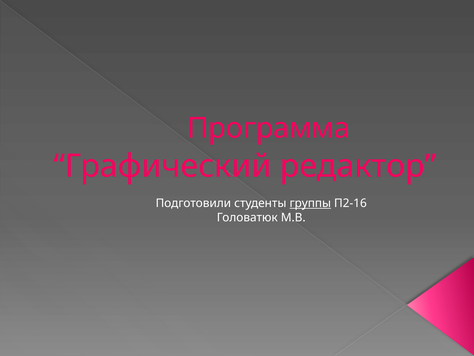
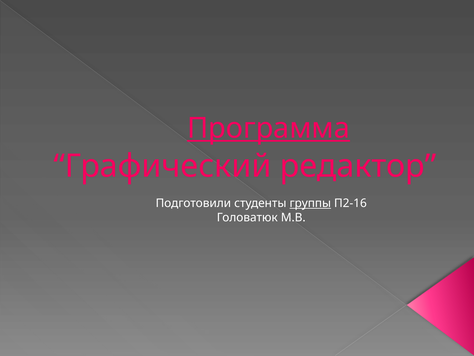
Программа underline: none -> present (268, 128)
